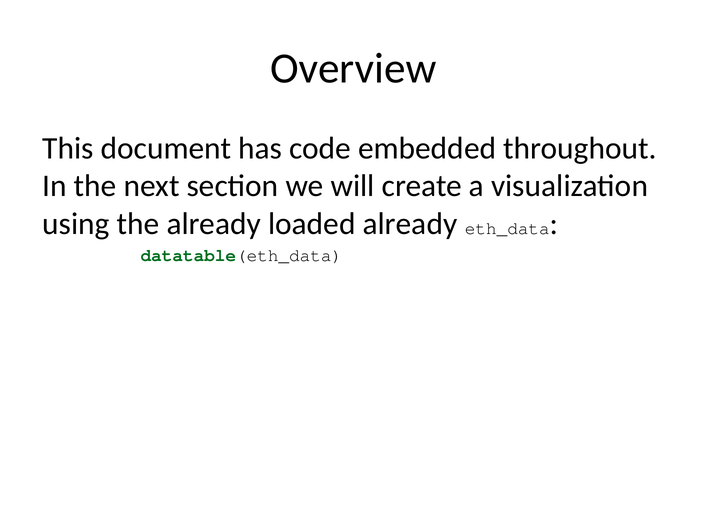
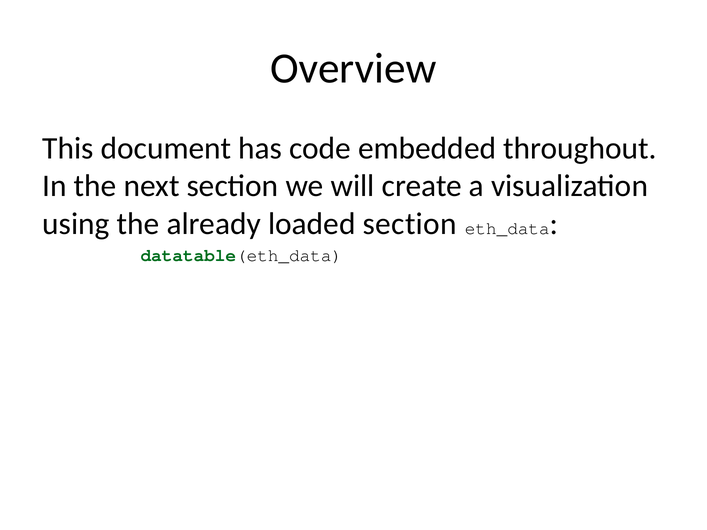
loaded already: already -> section (410, 224)
